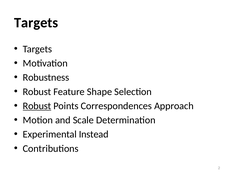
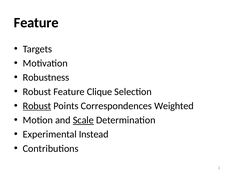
Targets: Targets -> Feature (36, 23)
Shape: Shape -> Clique (100, 91)
Approach: Approach -> Weighted (174, 106)
Scale underline: none -> present (83, 120)
